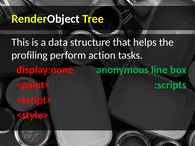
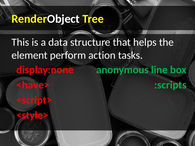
profiling: profiling -> element (30, 55)
<paint>: <paint> -> <have> (33, 85)
